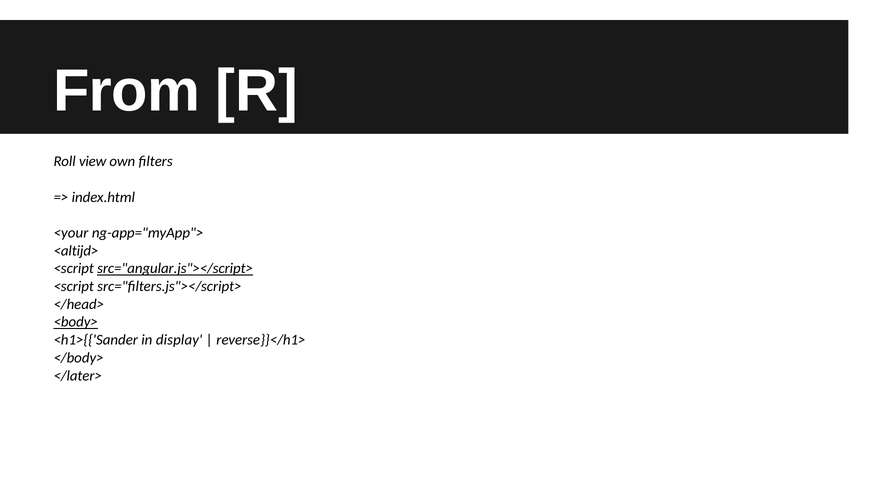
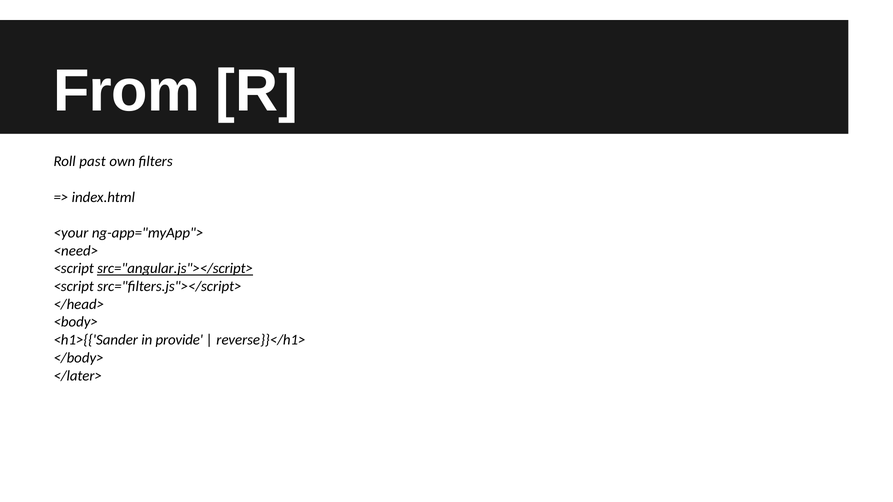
view: view -> past (93, 162)
<altijd>: <altijd> -> <need> (76, 251)
<body> underline: present -> none (76, 322)
display: display -> provide (179, 340)
